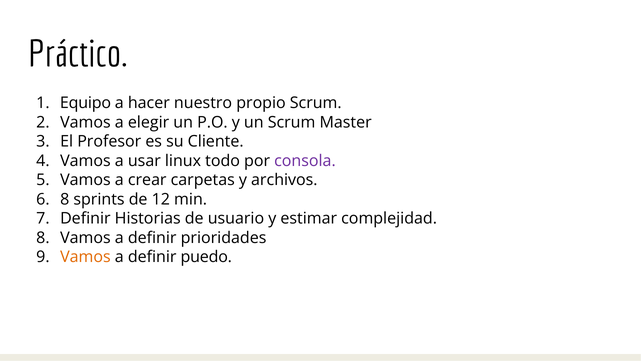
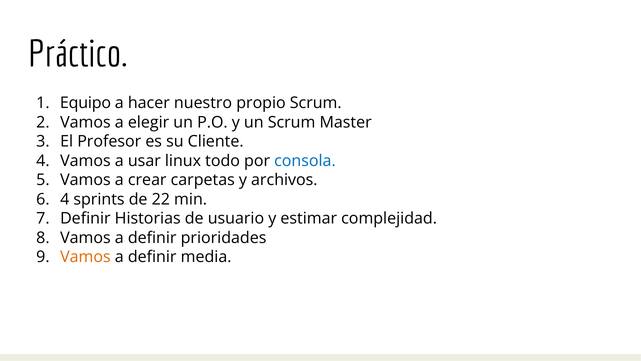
consola colour: purple -> blue (305, 161)
8: 8 -> 4 (65, 199)
12: 12 -> 22 (161, 199)
puedo: puedo -> media (206, 257)
